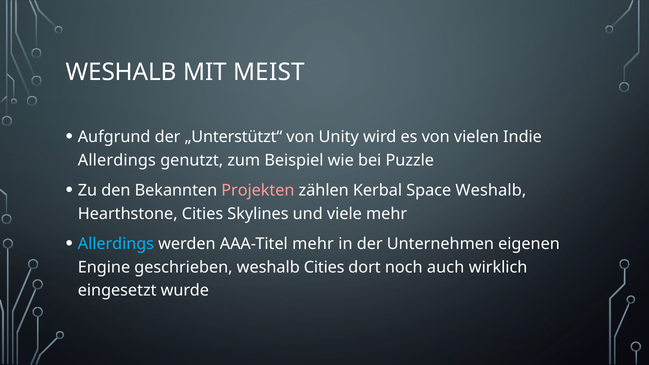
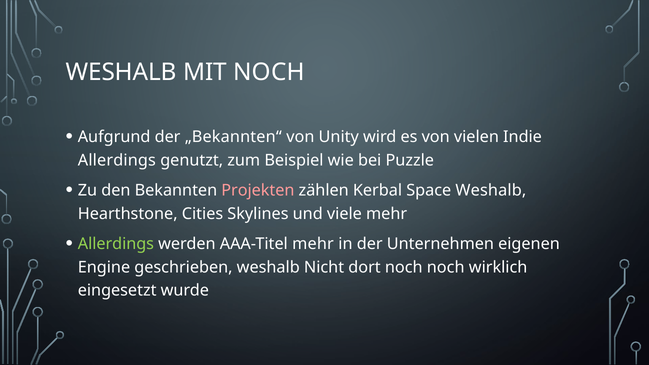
MIT MEIST: MEIST -> NOCH (269, 72)
„Unterstützt“: „Unterstützt“ -> „Bekannten“ (233, 137)
Allerdings colour: light blue -> light green (116, 244)
weshalb Cities: Cities -> Nicht (324, 267)
noch auch: auch -> noch (446, 267)
